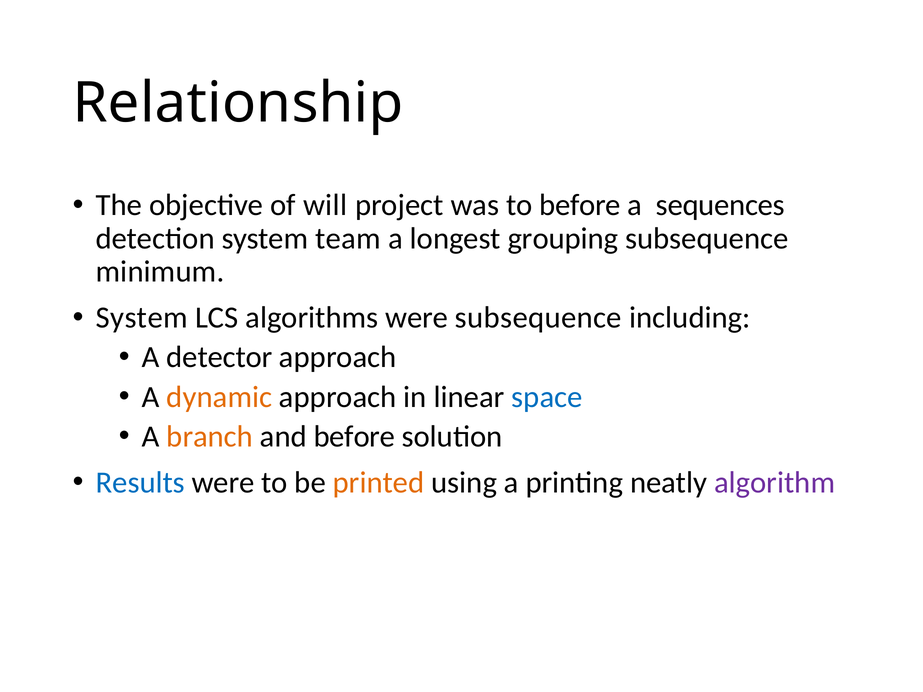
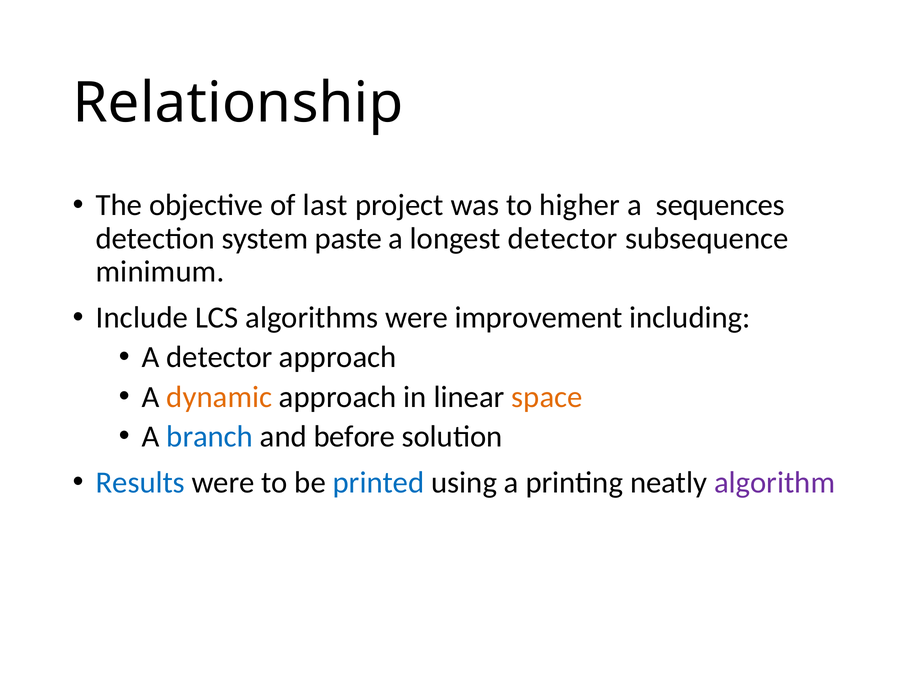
will: will -> last (325, 205)
to before: before -> higher (580, 205)
team: team -> paste (348, 239)
longest grouping: grouping -> detector (563, 239)
System: System -> Include (142, 318)
were subsequence: subsequence -> improvement (539, 318)
space colour: blue -> orange (547, 397)
branch colour: orange -> blue (210, 437)
printed colour: orange -> blue (379, 483)
